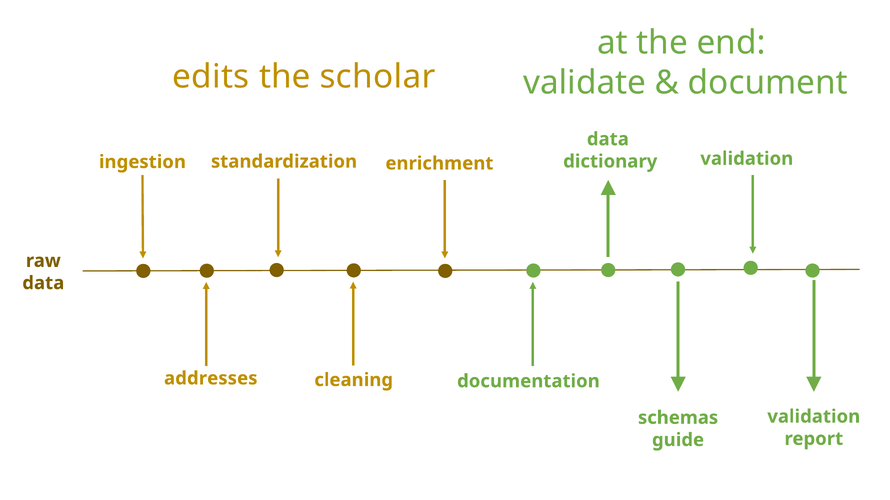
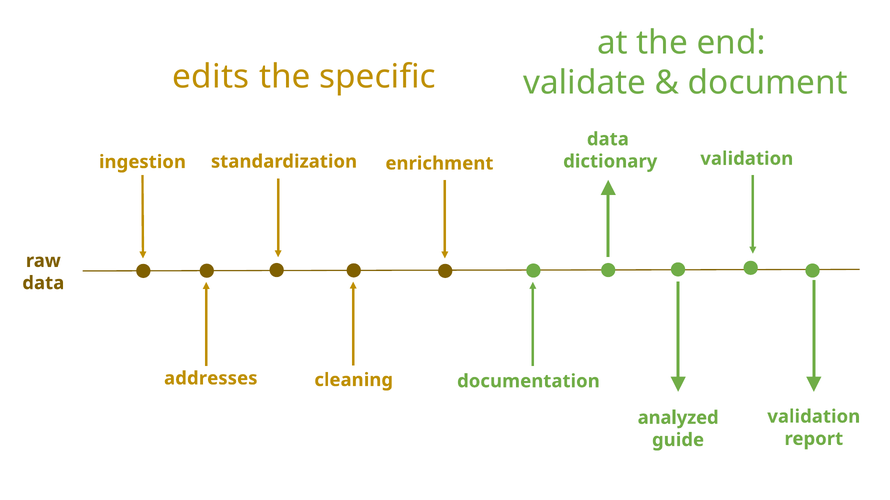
scholar: scholar -> specific (378, 77)
schemas: schemas -> analyzed (678, 418)
